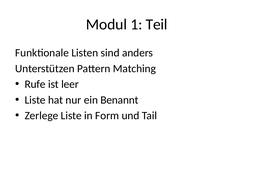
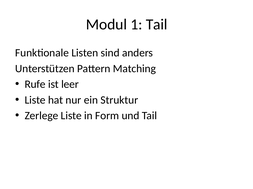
1 Teil: Teil -> Tail (157, 24)
Benannt: Benannt -> Struktur (119, 100)
